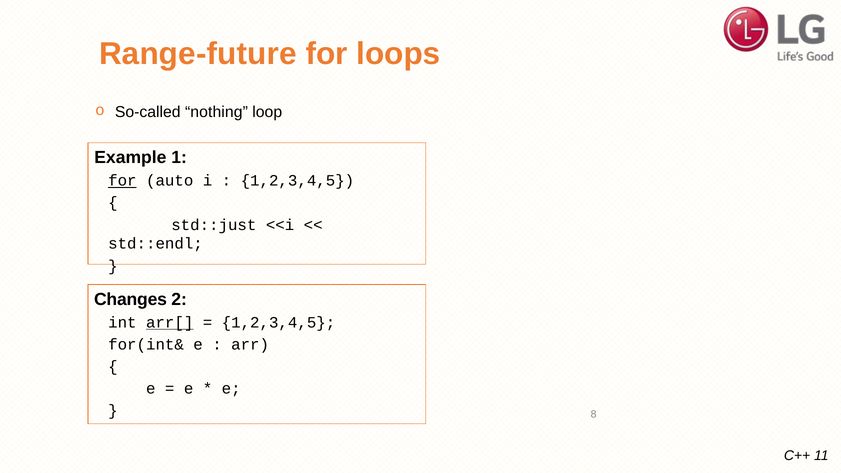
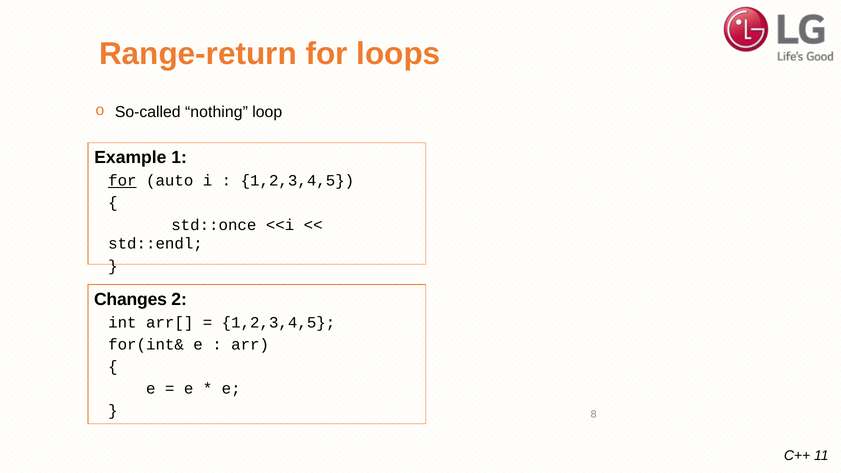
Range-future: Range-future -> Range-return (198, 54)
std::just: std::just -> std::once (214, 225)
arr[ underline: present -> none (170, 323)
